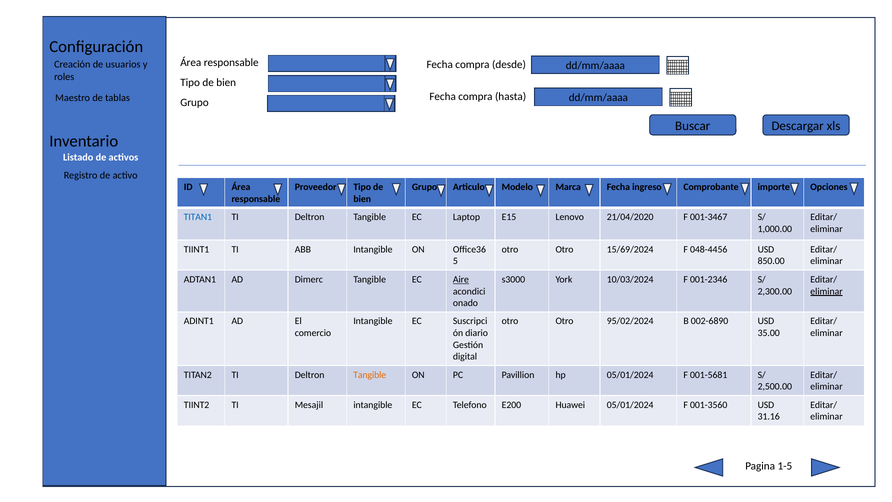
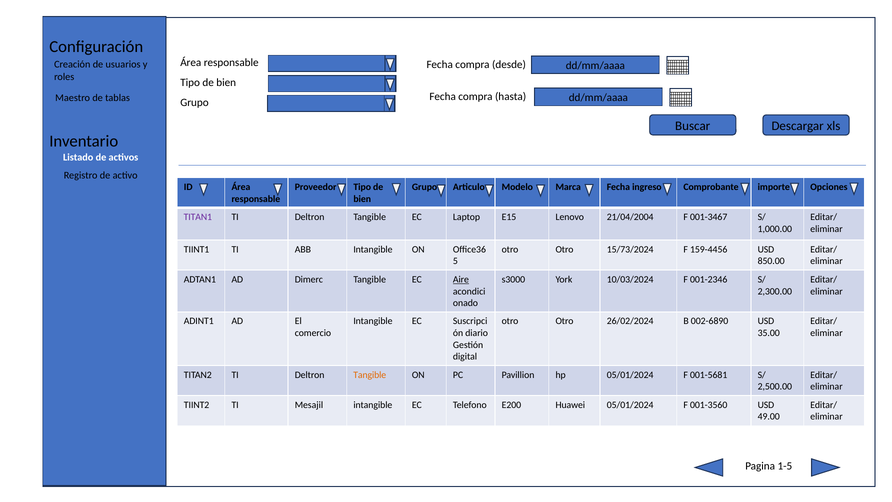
TITAN1 colour: blue -> purple (198, 217)
21/04/2020: 21/04/2020 -> 21/04/2004 (630, 217)
15/69/2024: 15/69/2024 -> 15/73/2024 (630, 249)
048-4456: 048-4456 -> 159-4456 (709, 249)
eliminar underline: present -> none (827, 291)
95/02/2024: 95/02/2024 -> 26/02/2024 (630, 321)
31.16: 31.16 -> 49.00 (769, 417)
